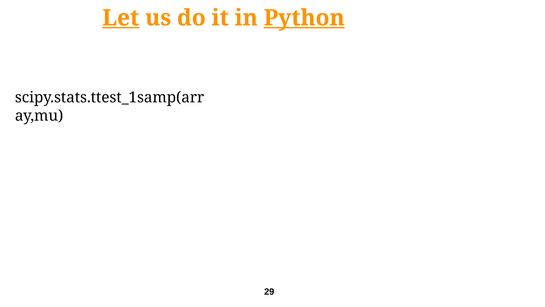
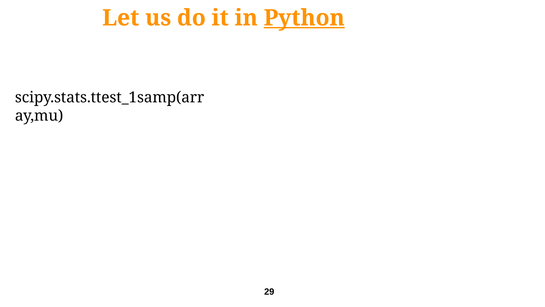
Let underline: present -> none (121, 18)
